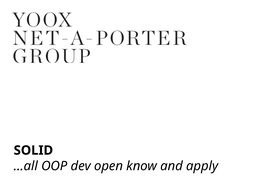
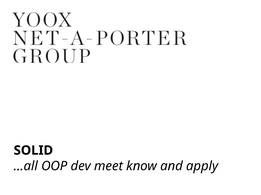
open: open -> meet (109, 167)
